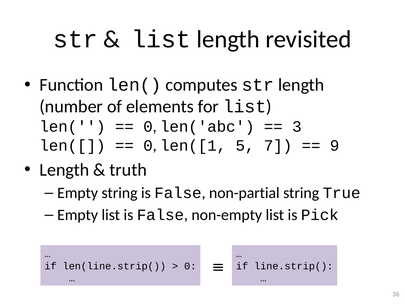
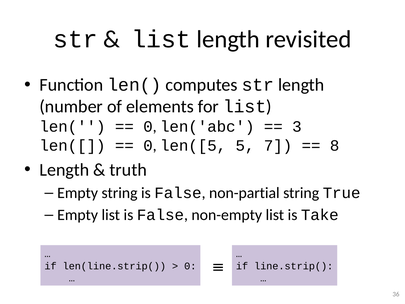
len([1: len([1 -> len([5 (193, 146)
9: 9 -> 8 (335, 146)
Pick: Pick -> Take (320, 215)
